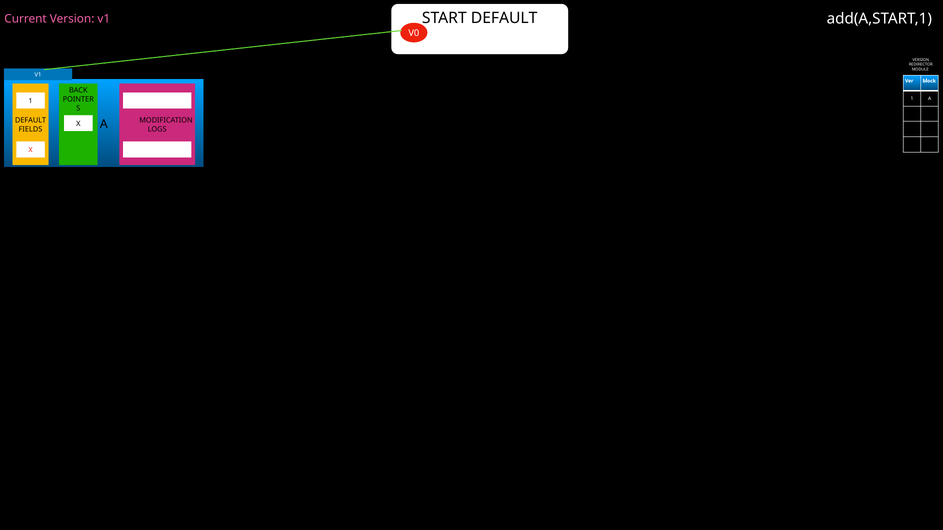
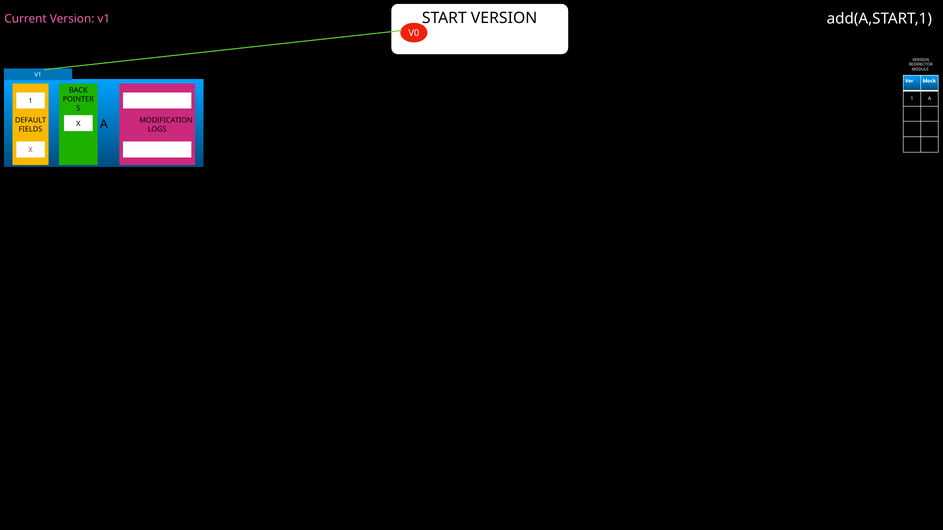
START DEFAULT: DEFAULT -> VERSION (504, 18)
